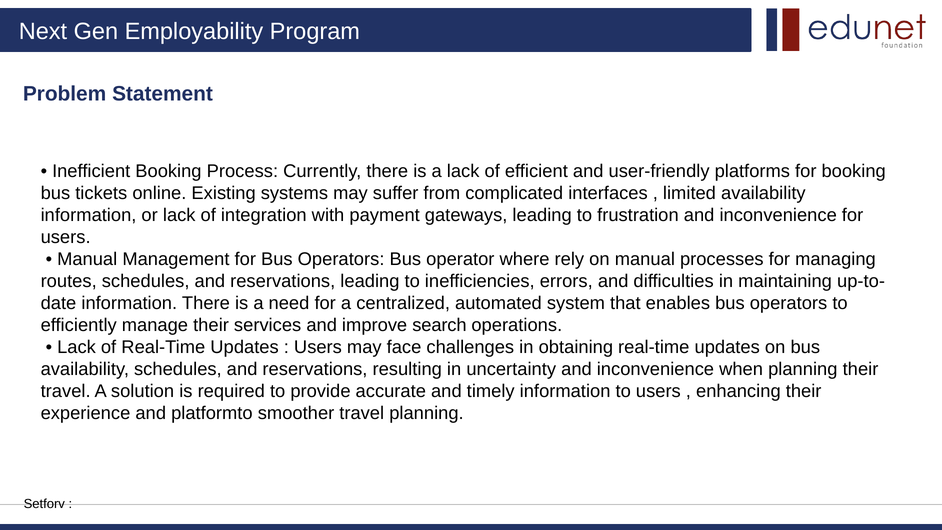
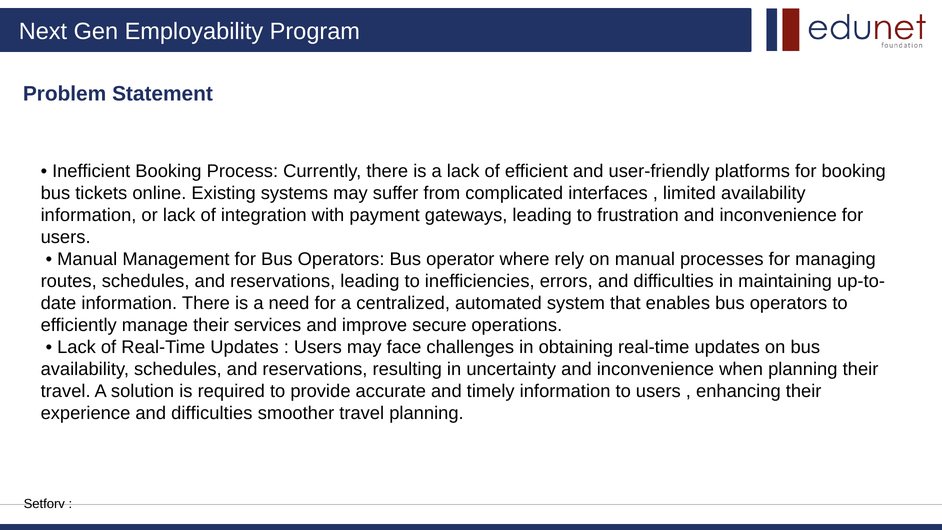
search: search -> secure (439, 325)
experience and platformto: platformto -> difficulties (212, 413)
